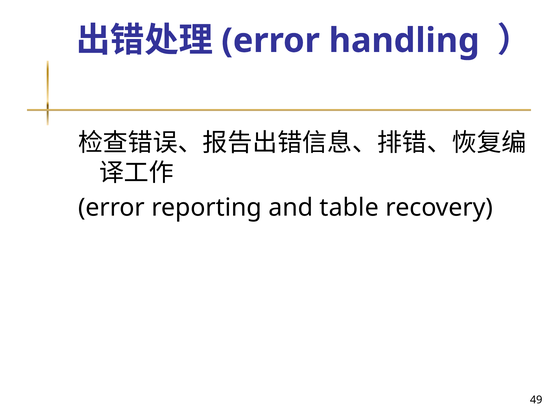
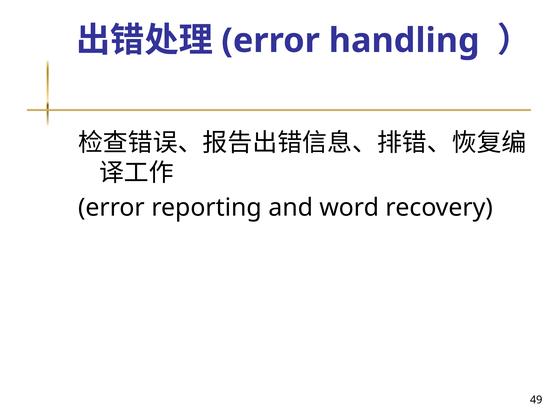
table: table -> word (349, 208)
